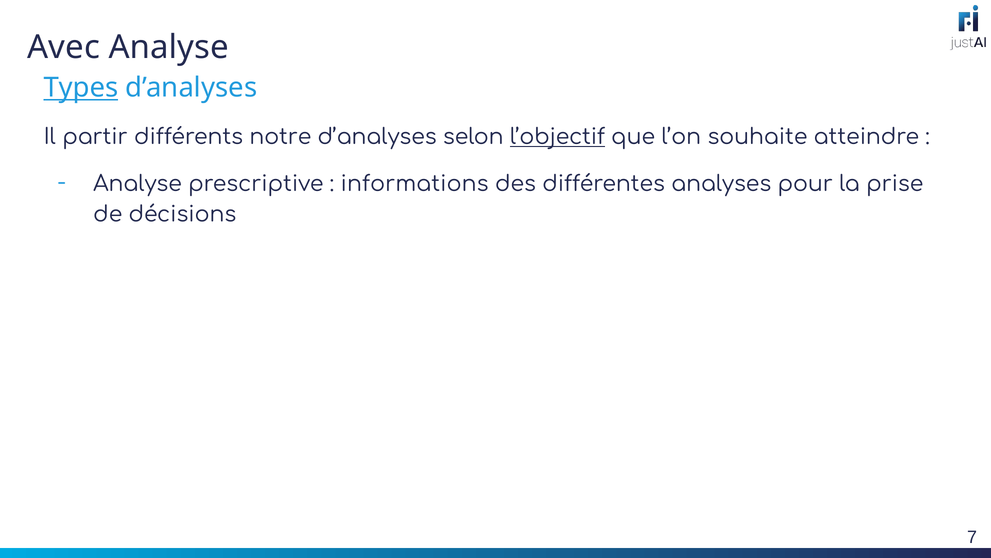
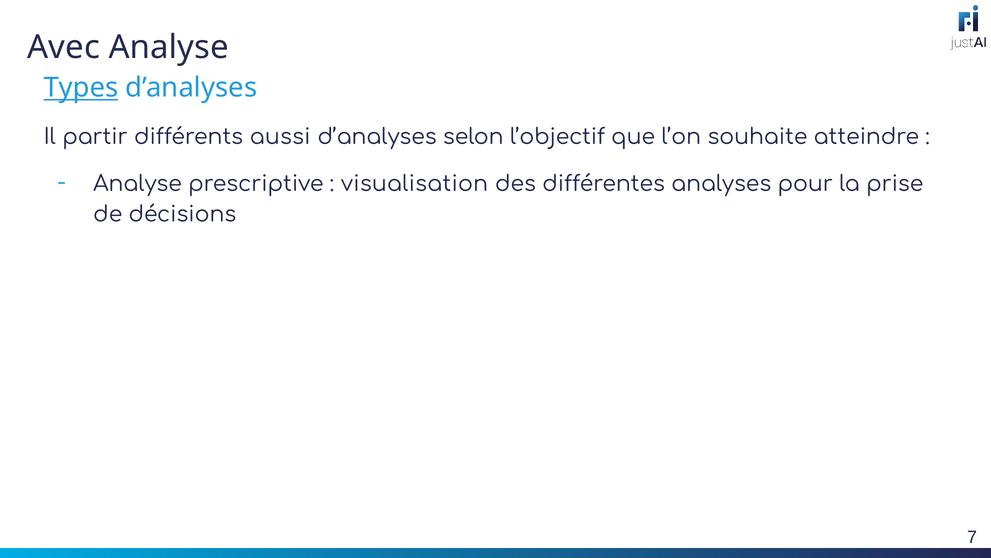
notre: notre -> aussi (280, 137)
l’objectif underline: present -> none (557, 137)
informations: informations -> visualisation (415, 184)
